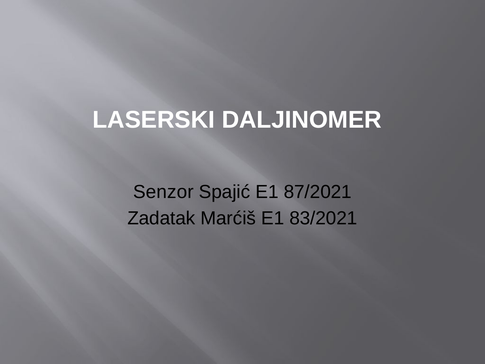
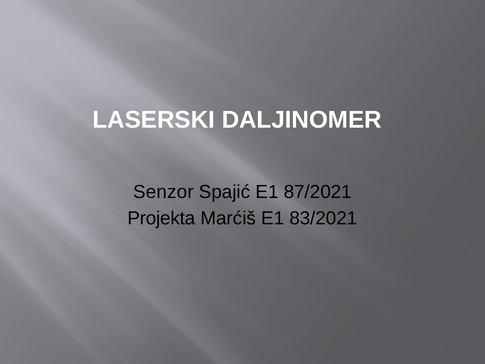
Zadatak: Zadatak -> Projekta (161, 218)
